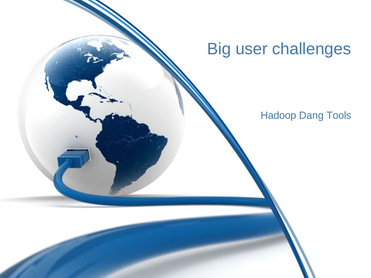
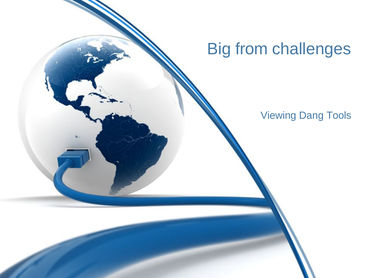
user: user -> from (252, 49)
Hadoop: Hadoop -> Viewing (278, 116)
